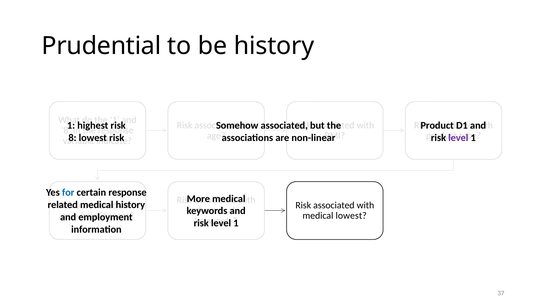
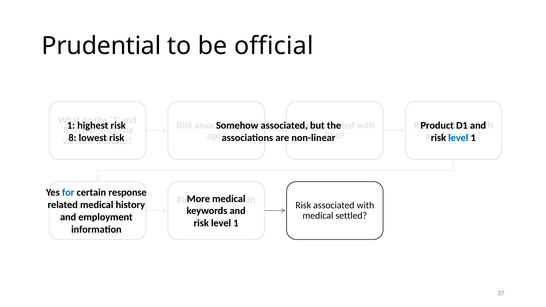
be history: history -> official (274, 46)
level colour: purple -> blue (458, 138)
medical lowest: lowest -> settled (351, 216)
